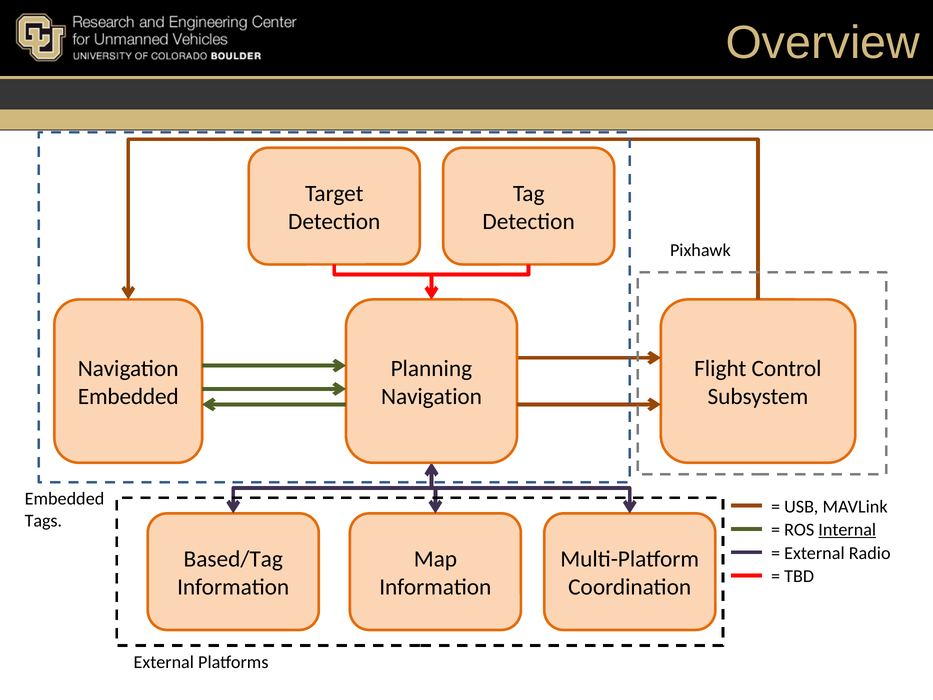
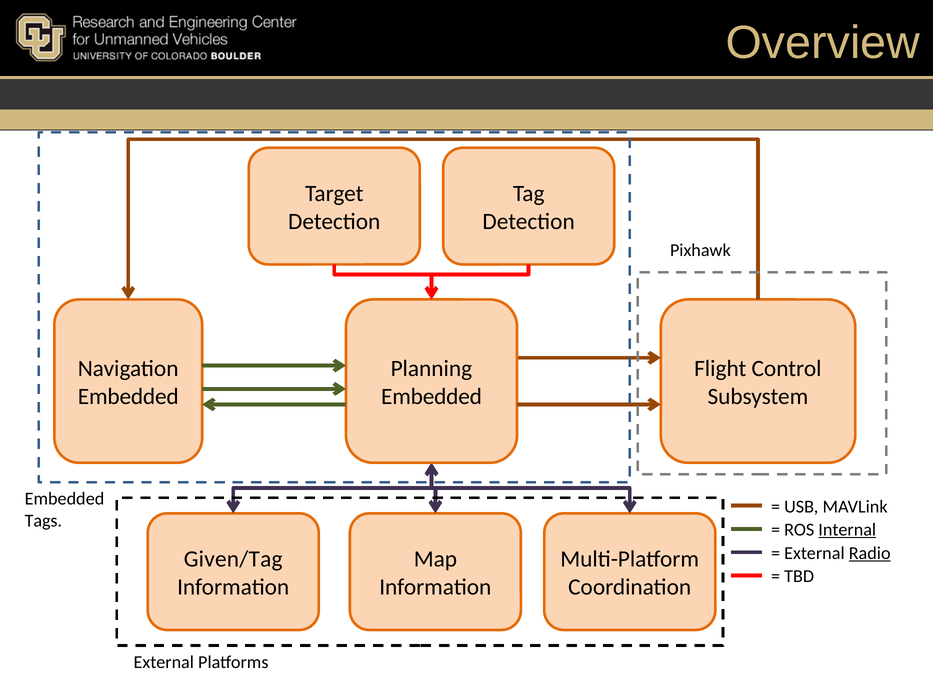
Navigation: Navigation -> Embedded (432, 397)
Radio underline: none -> present (870, 553)
Based/Tag: Based/Tag -> Given/Tag (233, 559)
